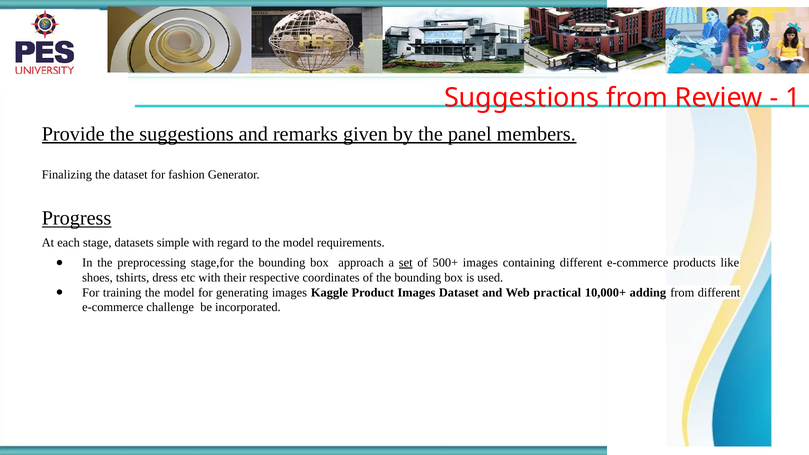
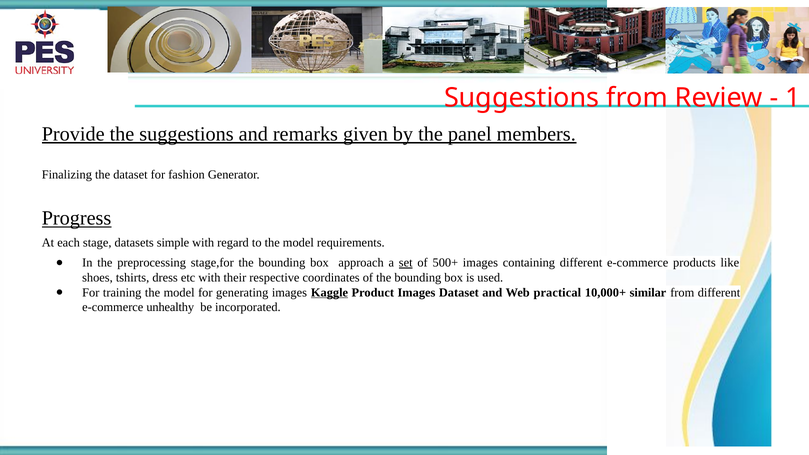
Kaggle underline: none -> present (330, 292)
adding: adding -> similar (648, 292)
challenge: challenge -> unhealthy (170, 307)
